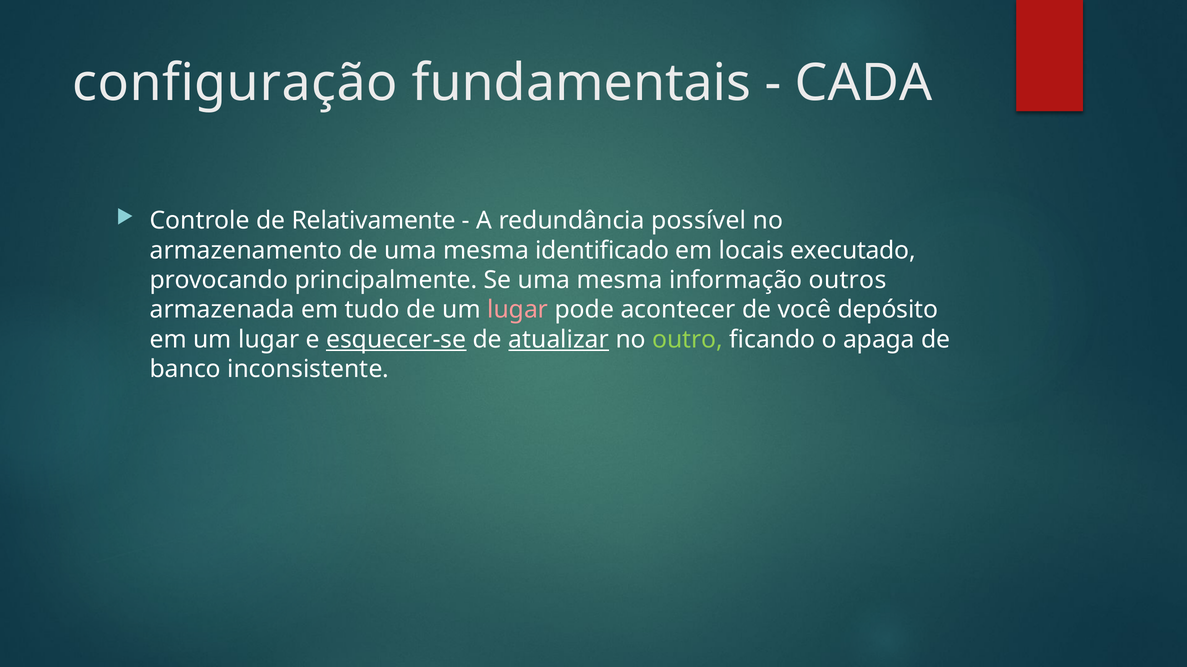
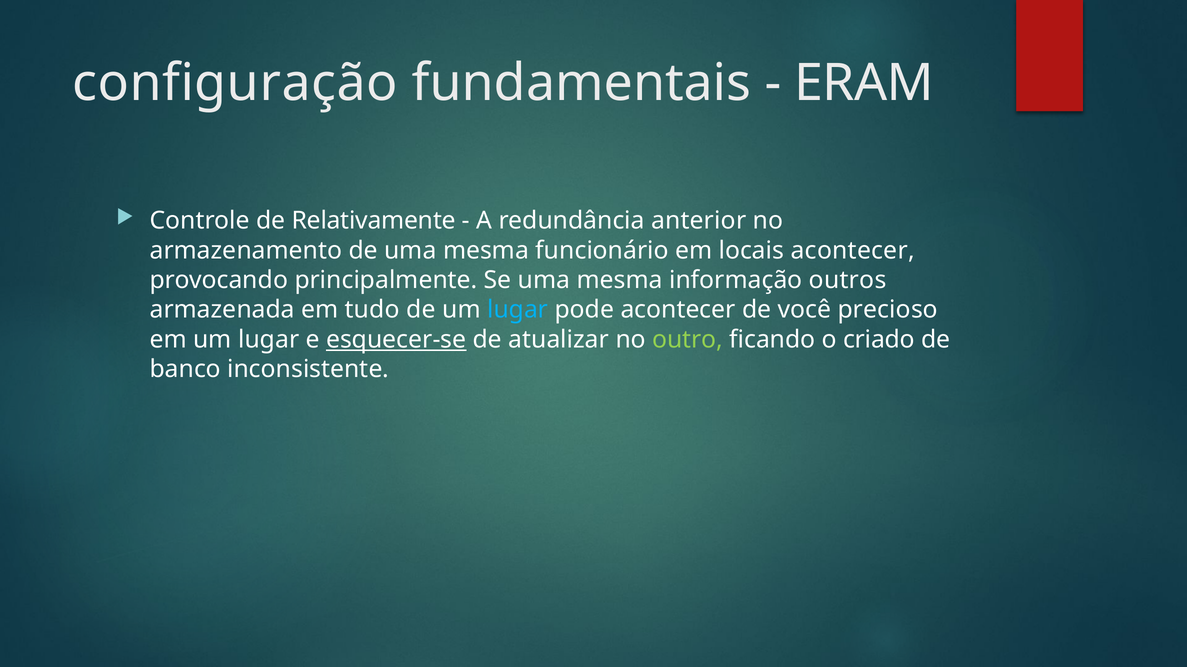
CADA: CADA -> ERAM (864, 83)
possível: possível -> anterior (699, 221)
identificado: identificado -> funcionário (602, 251)
locais executado: executado -> acontecer (853, 251)
lugar colour: pink -> light blue (518, 310)
depósito: depósito -> precioso (888, 310)
atualizar underline: present -> none (559, 340)
apaga: apaga -> criado (879, 340)
